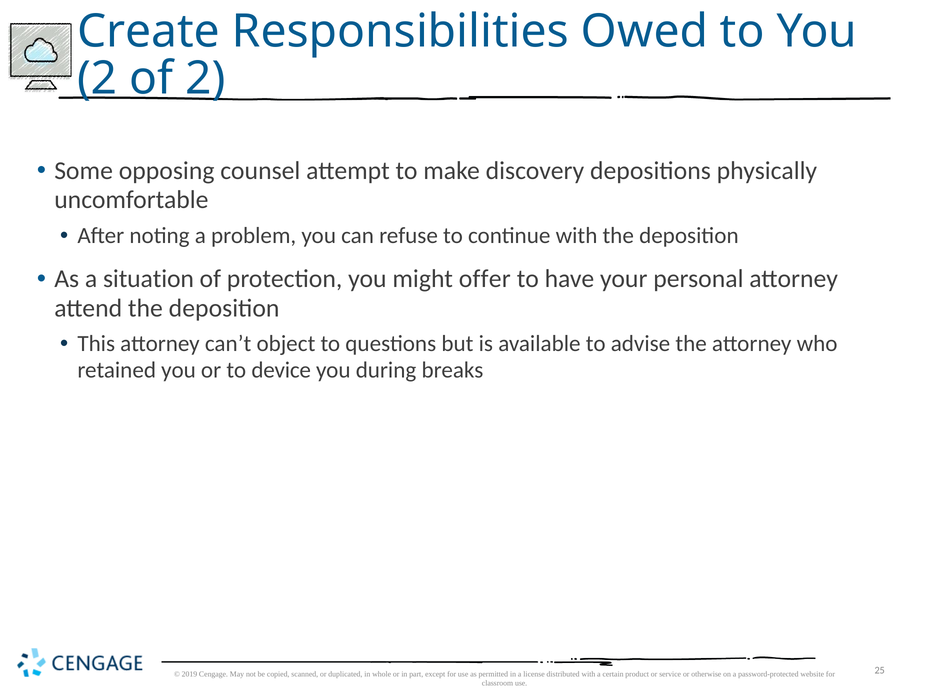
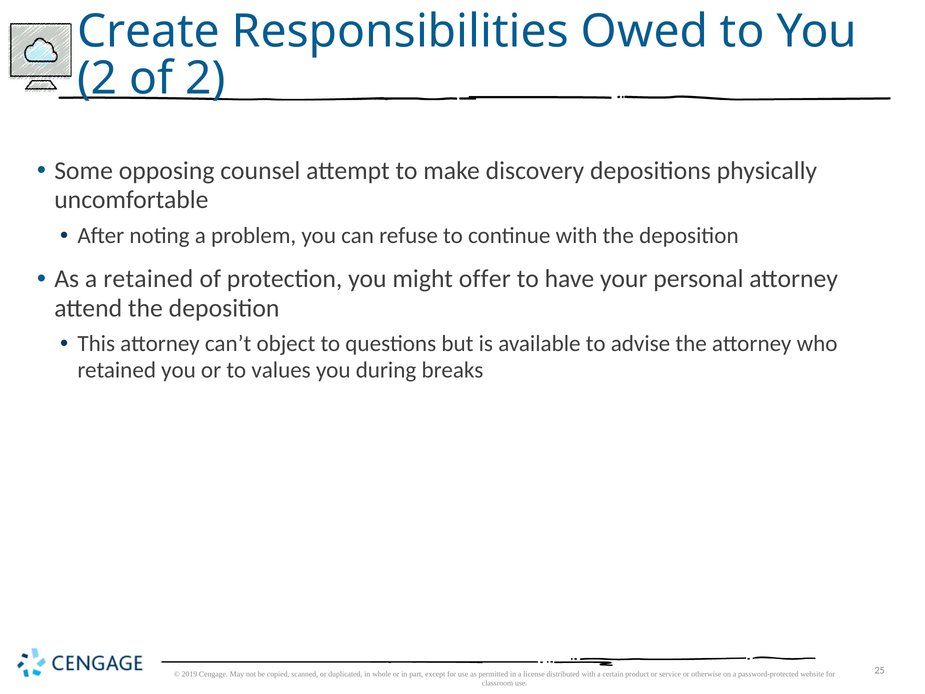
a situation: situation -> retained (148, 279)
device: device -> values (281, 370)
